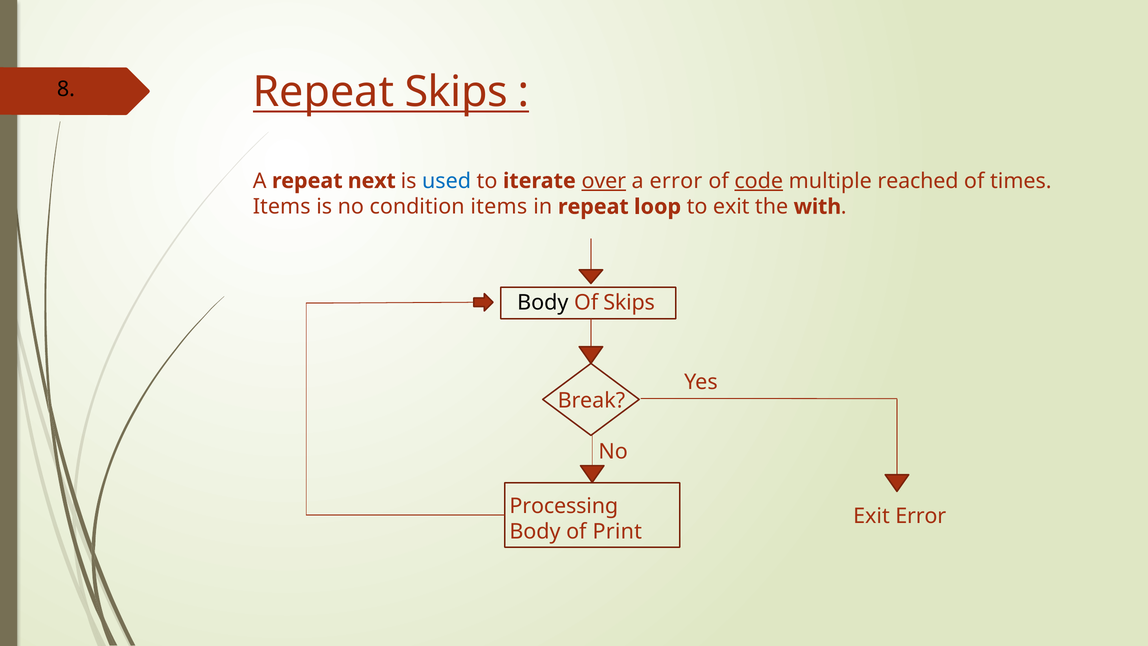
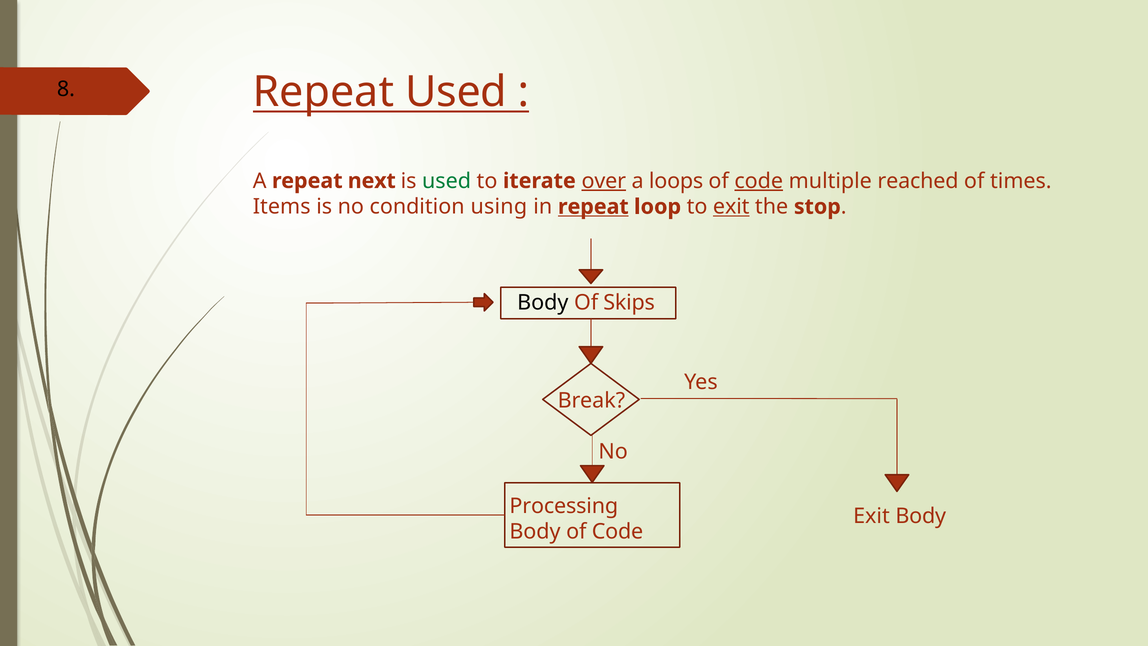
Repeat Skips: Skips -> Used (456, 92)
used colour: blue -> green (447, 181)
a error: error -> loops (676, 181)
condition items: items -> using (499, 207)
repeat underline: none -> present (593, 207)
exit underline: none -> present (731, 207)
with: with -> stop (817, 207)
Exit Error: Error -> Body (921, 516)
Body of Print: Print -> Code (617, 532)
